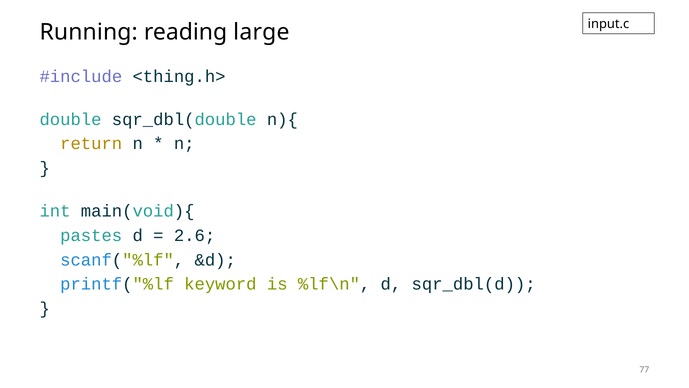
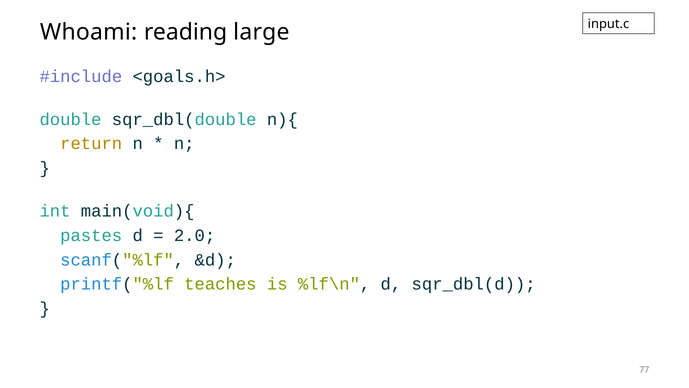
Running: Running -> Whoami (89, 32)
<thing.h>: <thing.h> -> <goals.h> (179, 76)
2.6: 2.6 -> 2.0 (195, 235)
keyword: keyword -> teaches (220, 284)
